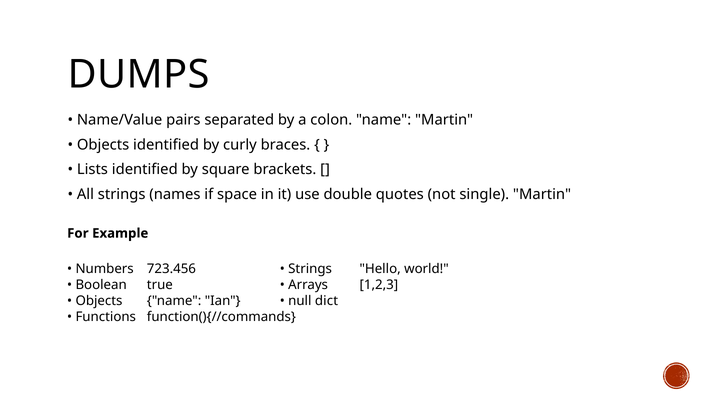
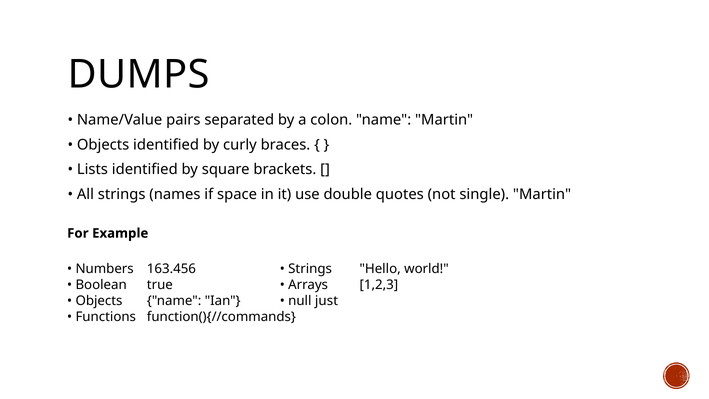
723.456: 723.456 -> 163.456 (171, 269)
dict: dict -> just (327, 301)
